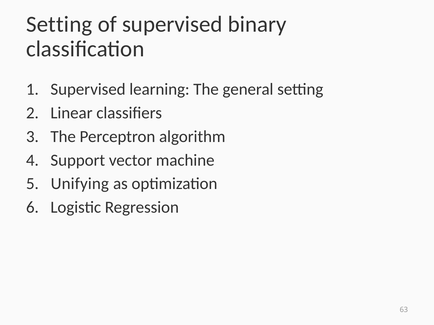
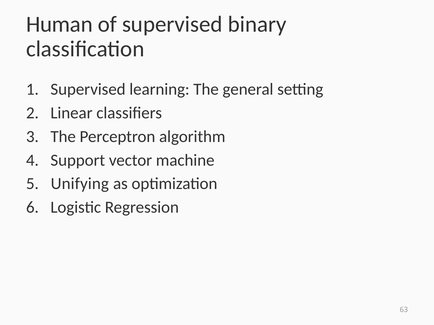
Setting: Setting -> Human (59, 24)
